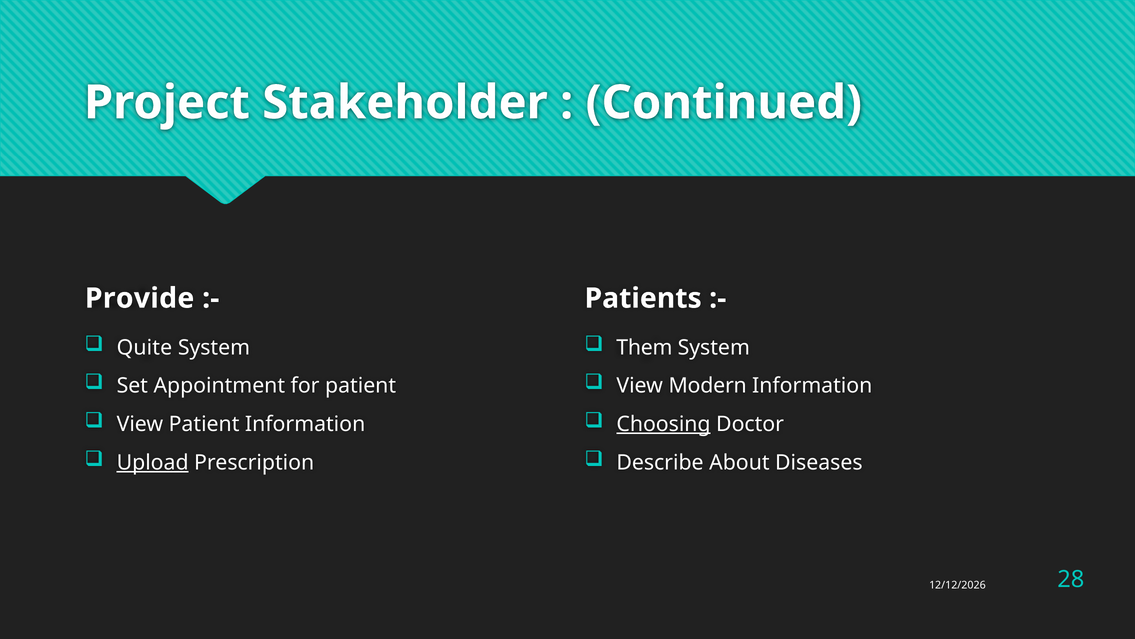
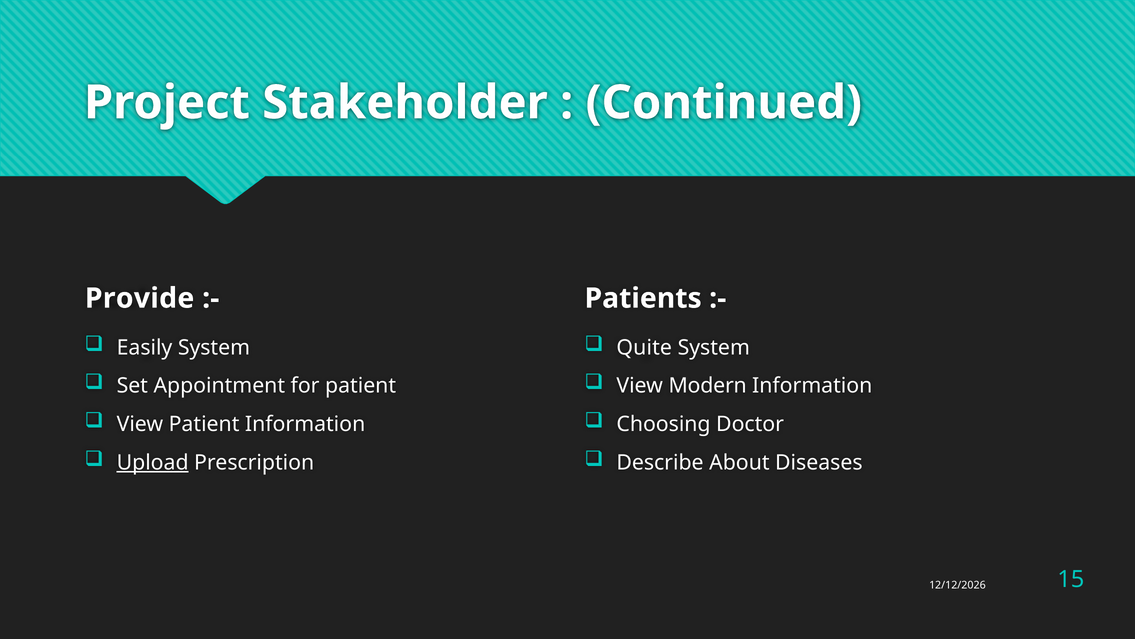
Quite: Quite -> Easily (145, 347)
Them: Them -> Quite (644, 347)
Choosing underline: present -> none (664, 424)
28: 28 -> 15 (1071, 579)
